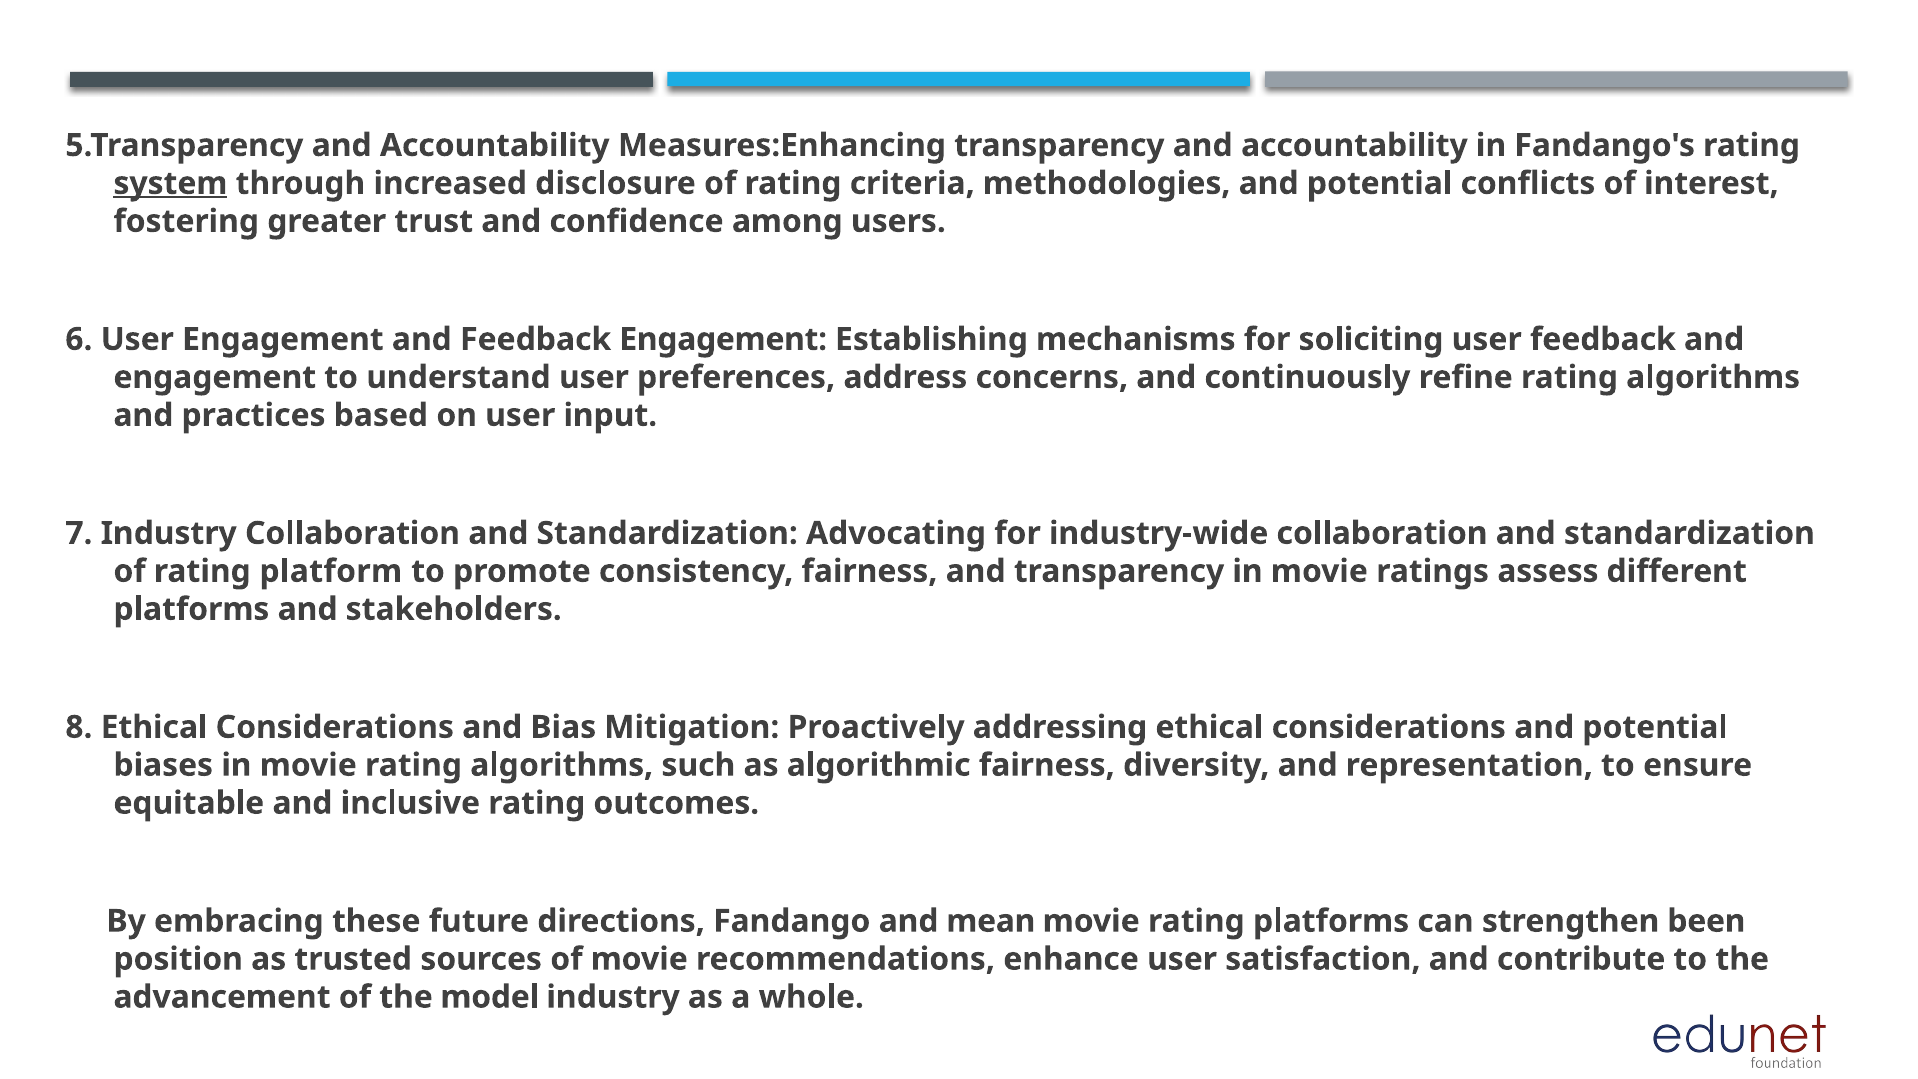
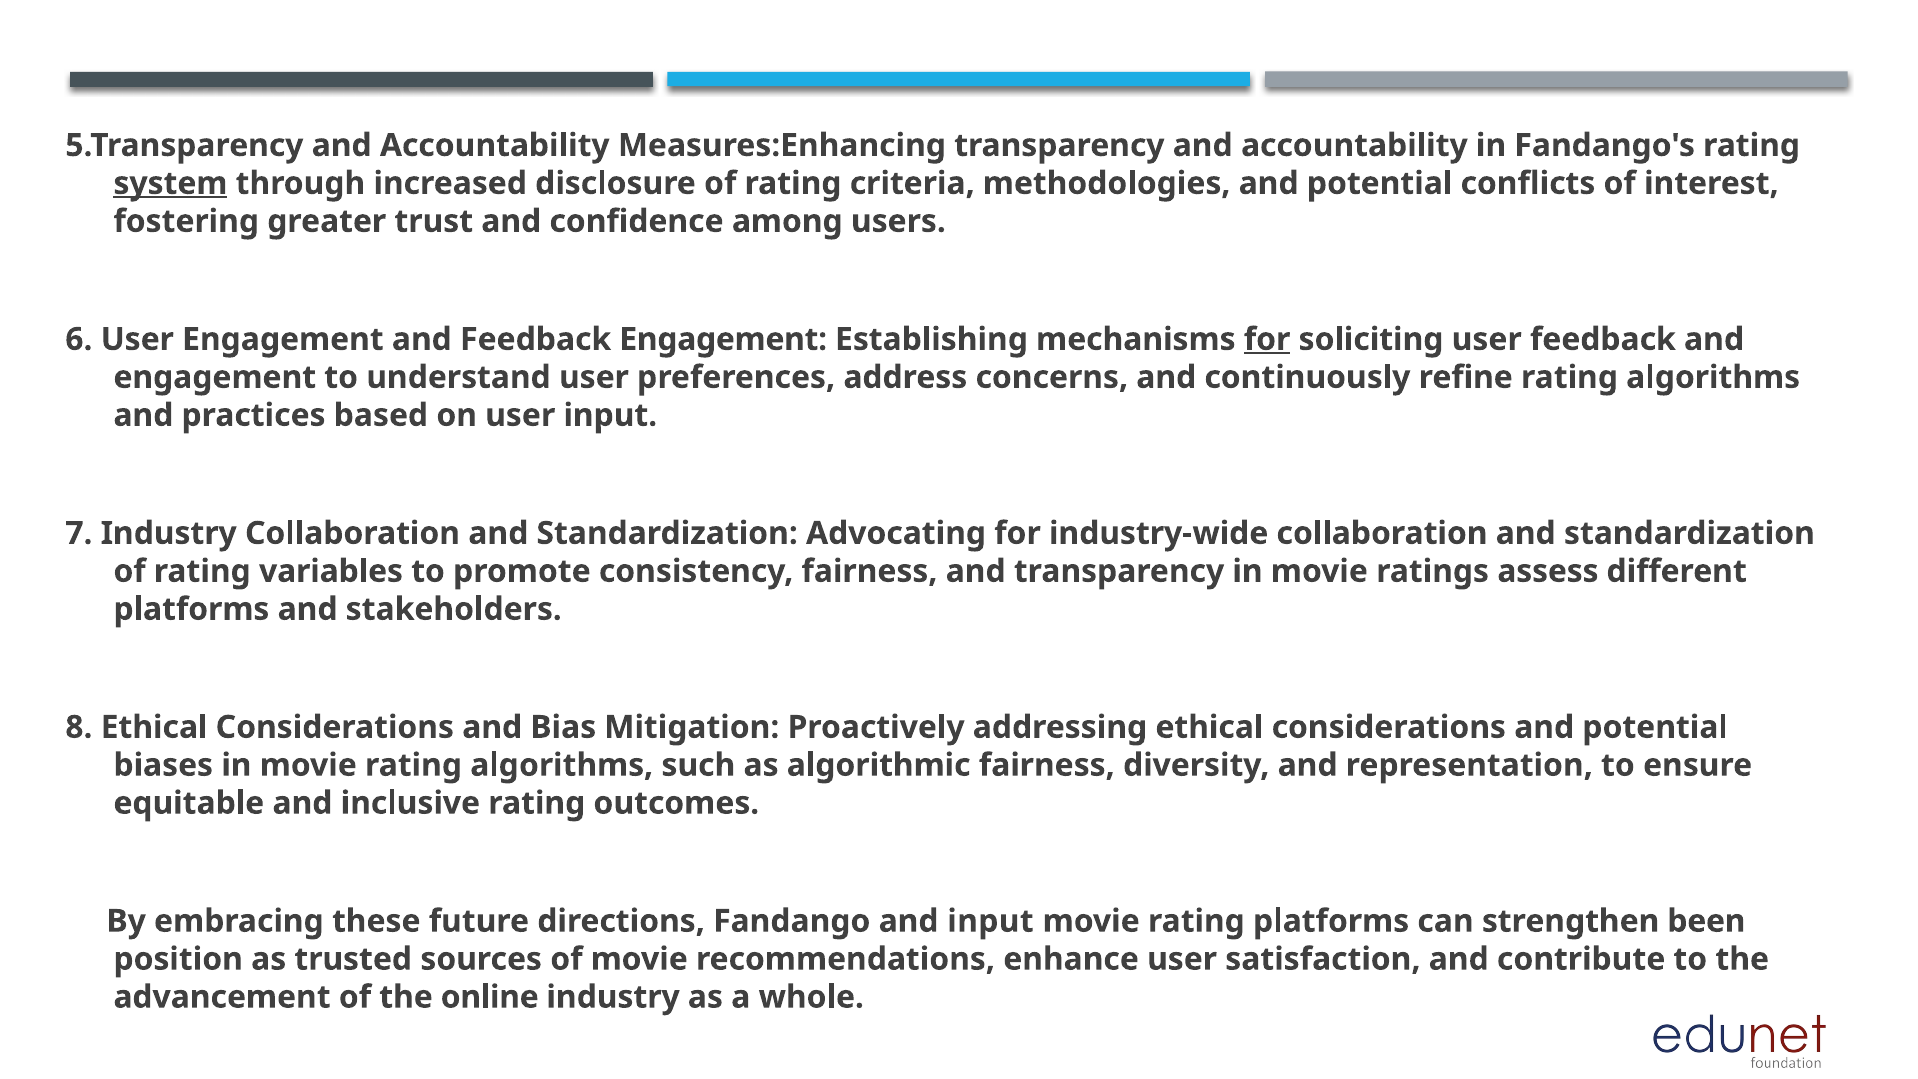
for underline: none -> present (1267, 339)
platform: platform -> variables (331, 571)
and mean: mean -> input (990, 921)
model: model -> online (490, 997)
